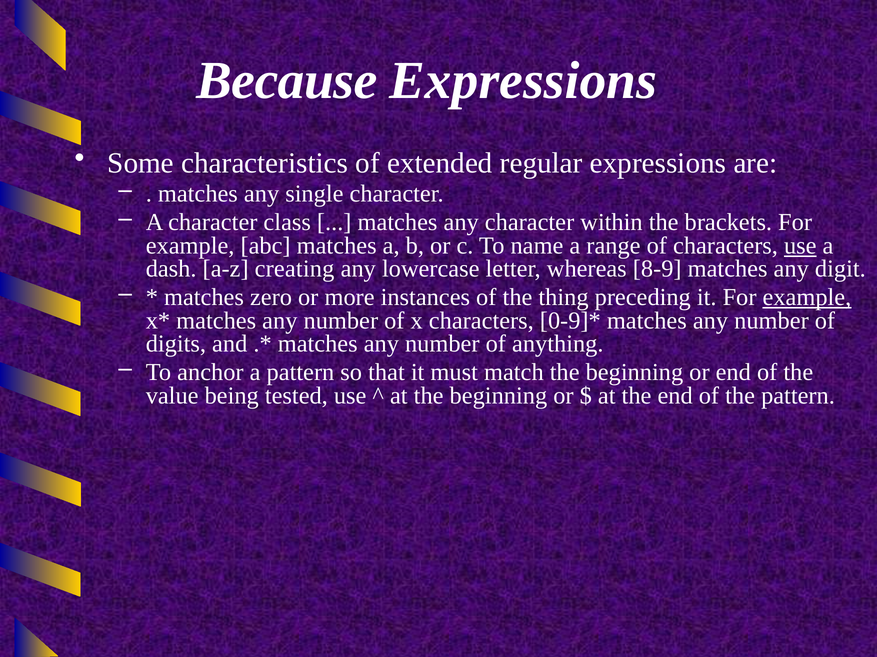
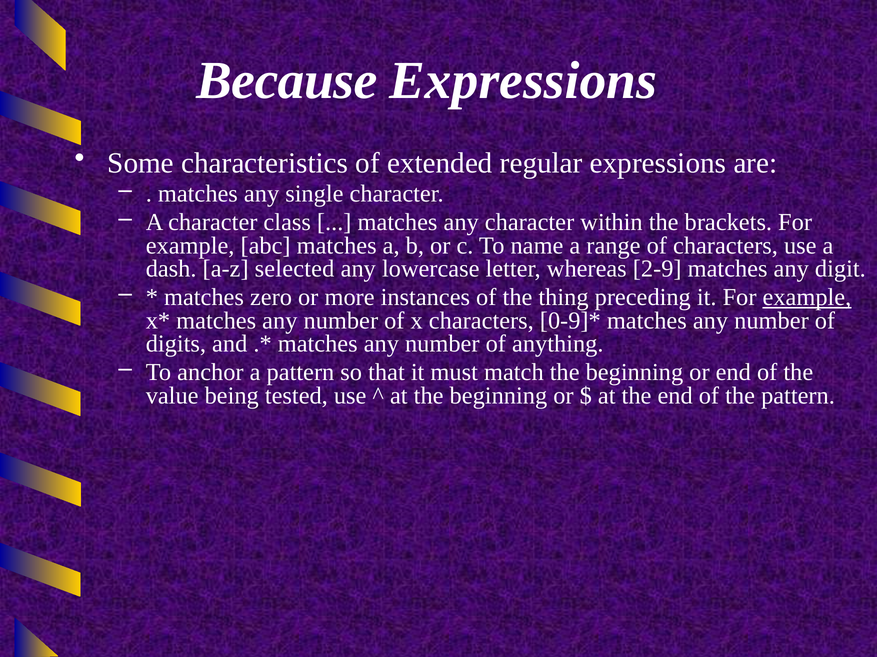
use underline: present -> none (800, 246)
creating: creating -> selected (295, 269)
8-9: 8-9 -> 2-9 (657, 269)
